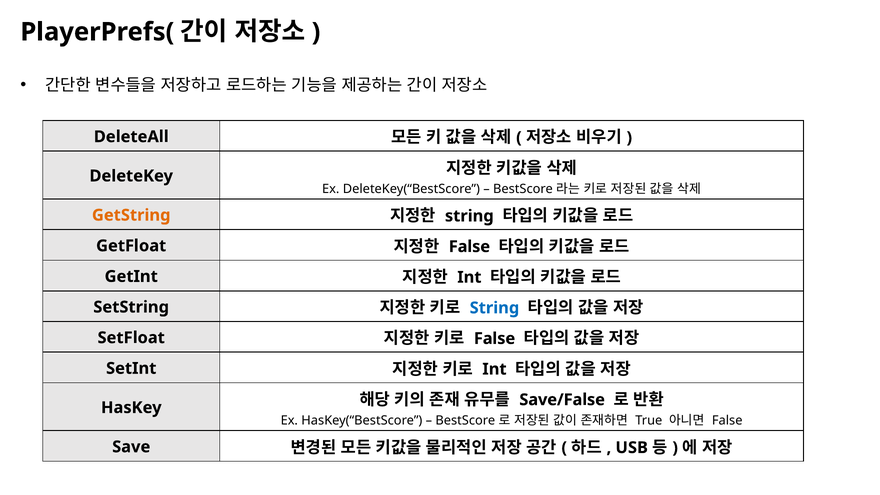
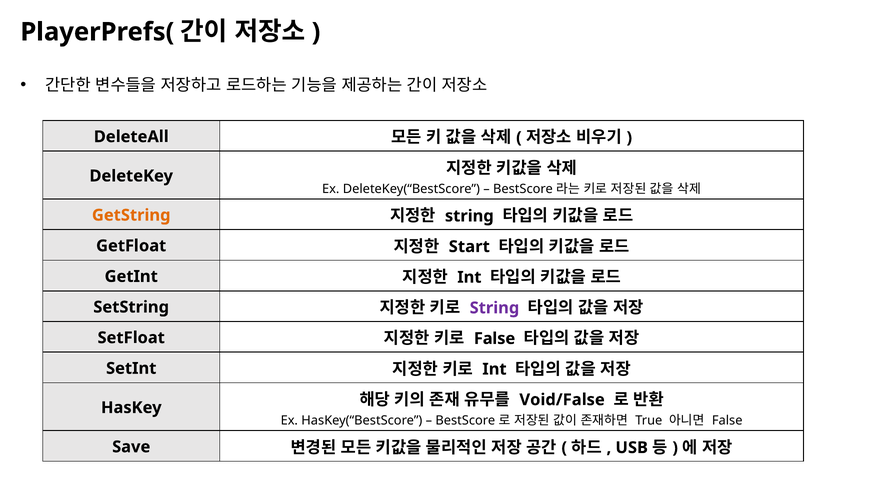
False: False -> Start (469, 247)
String colour: blue -> purple (494, 308)
Save/False: Save/False -> Void/False (562, 400)
